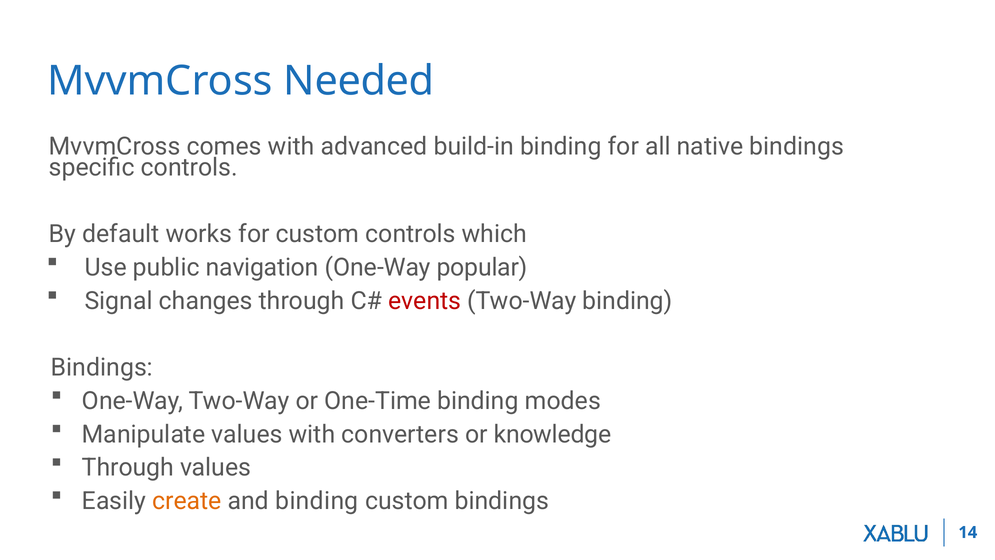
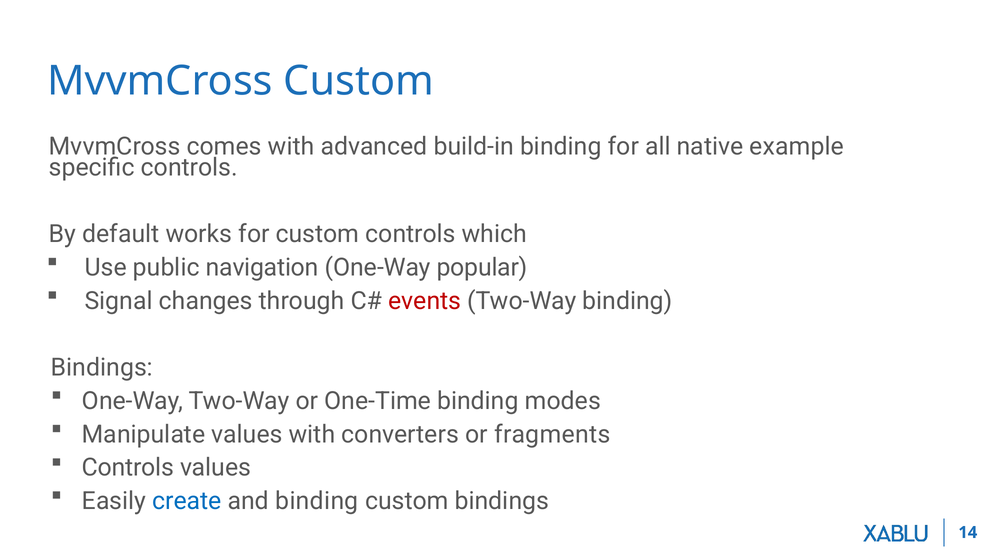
MvvmCross Needed: Needed -> Custom (359, 81)
native bindings: bindings -> example (797, 147)
knowledge: knowledge -> fragments (552, 434)
Through: Through -> Controls (128, 467)
create colour: orange -> blue (187, 501)
